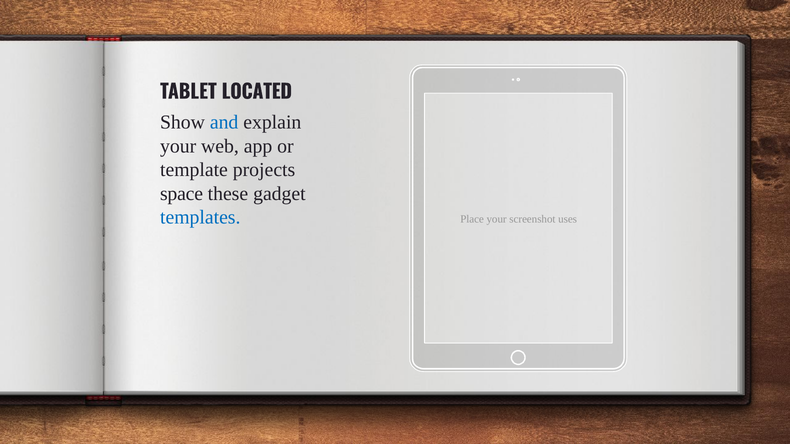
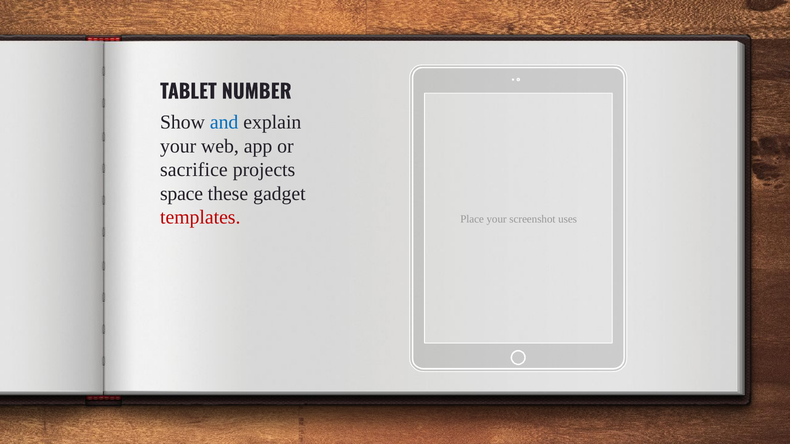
LOCATED: LOCATED -> NUMBER (257, 92)
template: template -> sacrifice (194, 170)
templates colour: blue -> red (200, 217)
